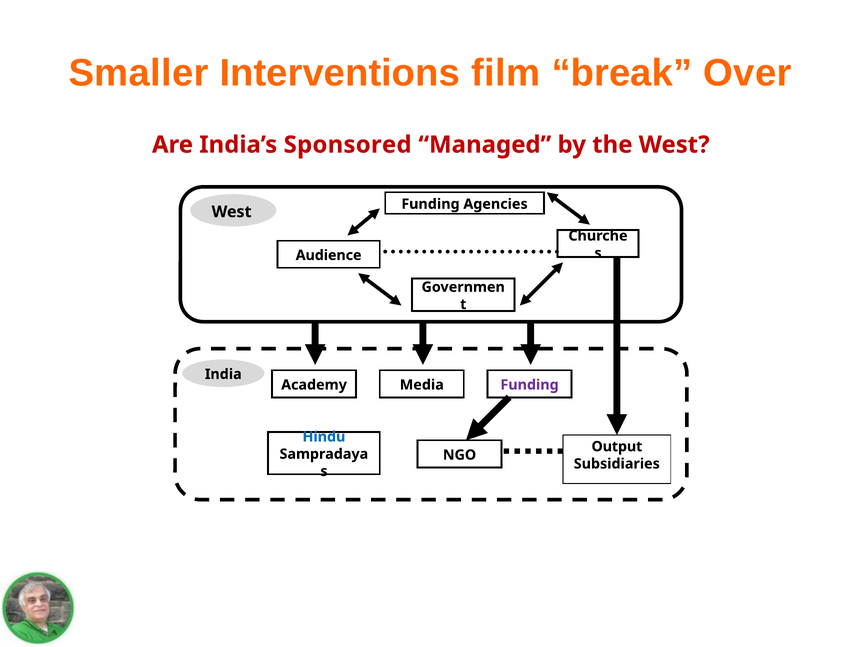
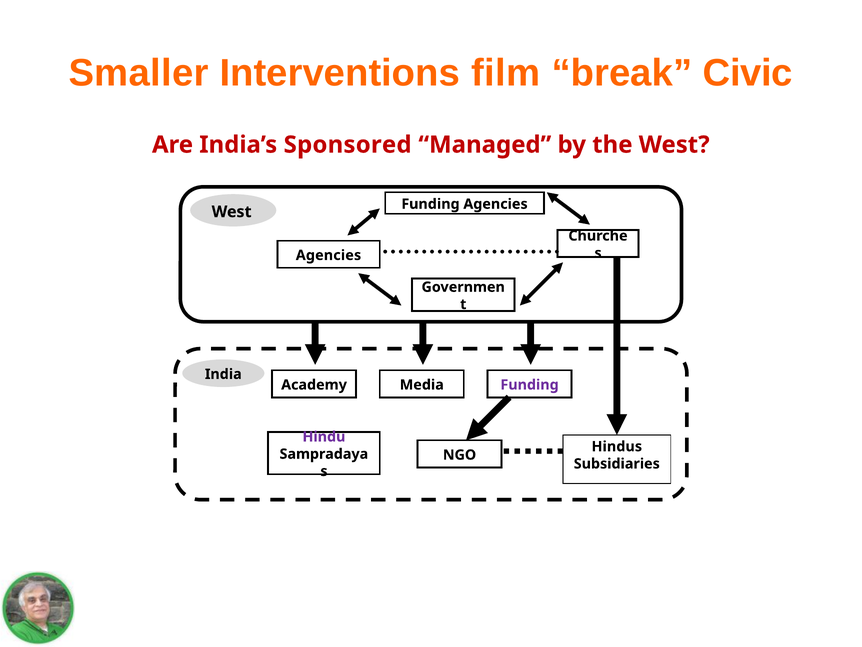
Over: Over -> Civic (748, 73)
Audience: Audience -> Agencies (328, 255)
Hindu colour: blue -> purple (324, 436)
Output: Output -> Hindus (617, 446)
